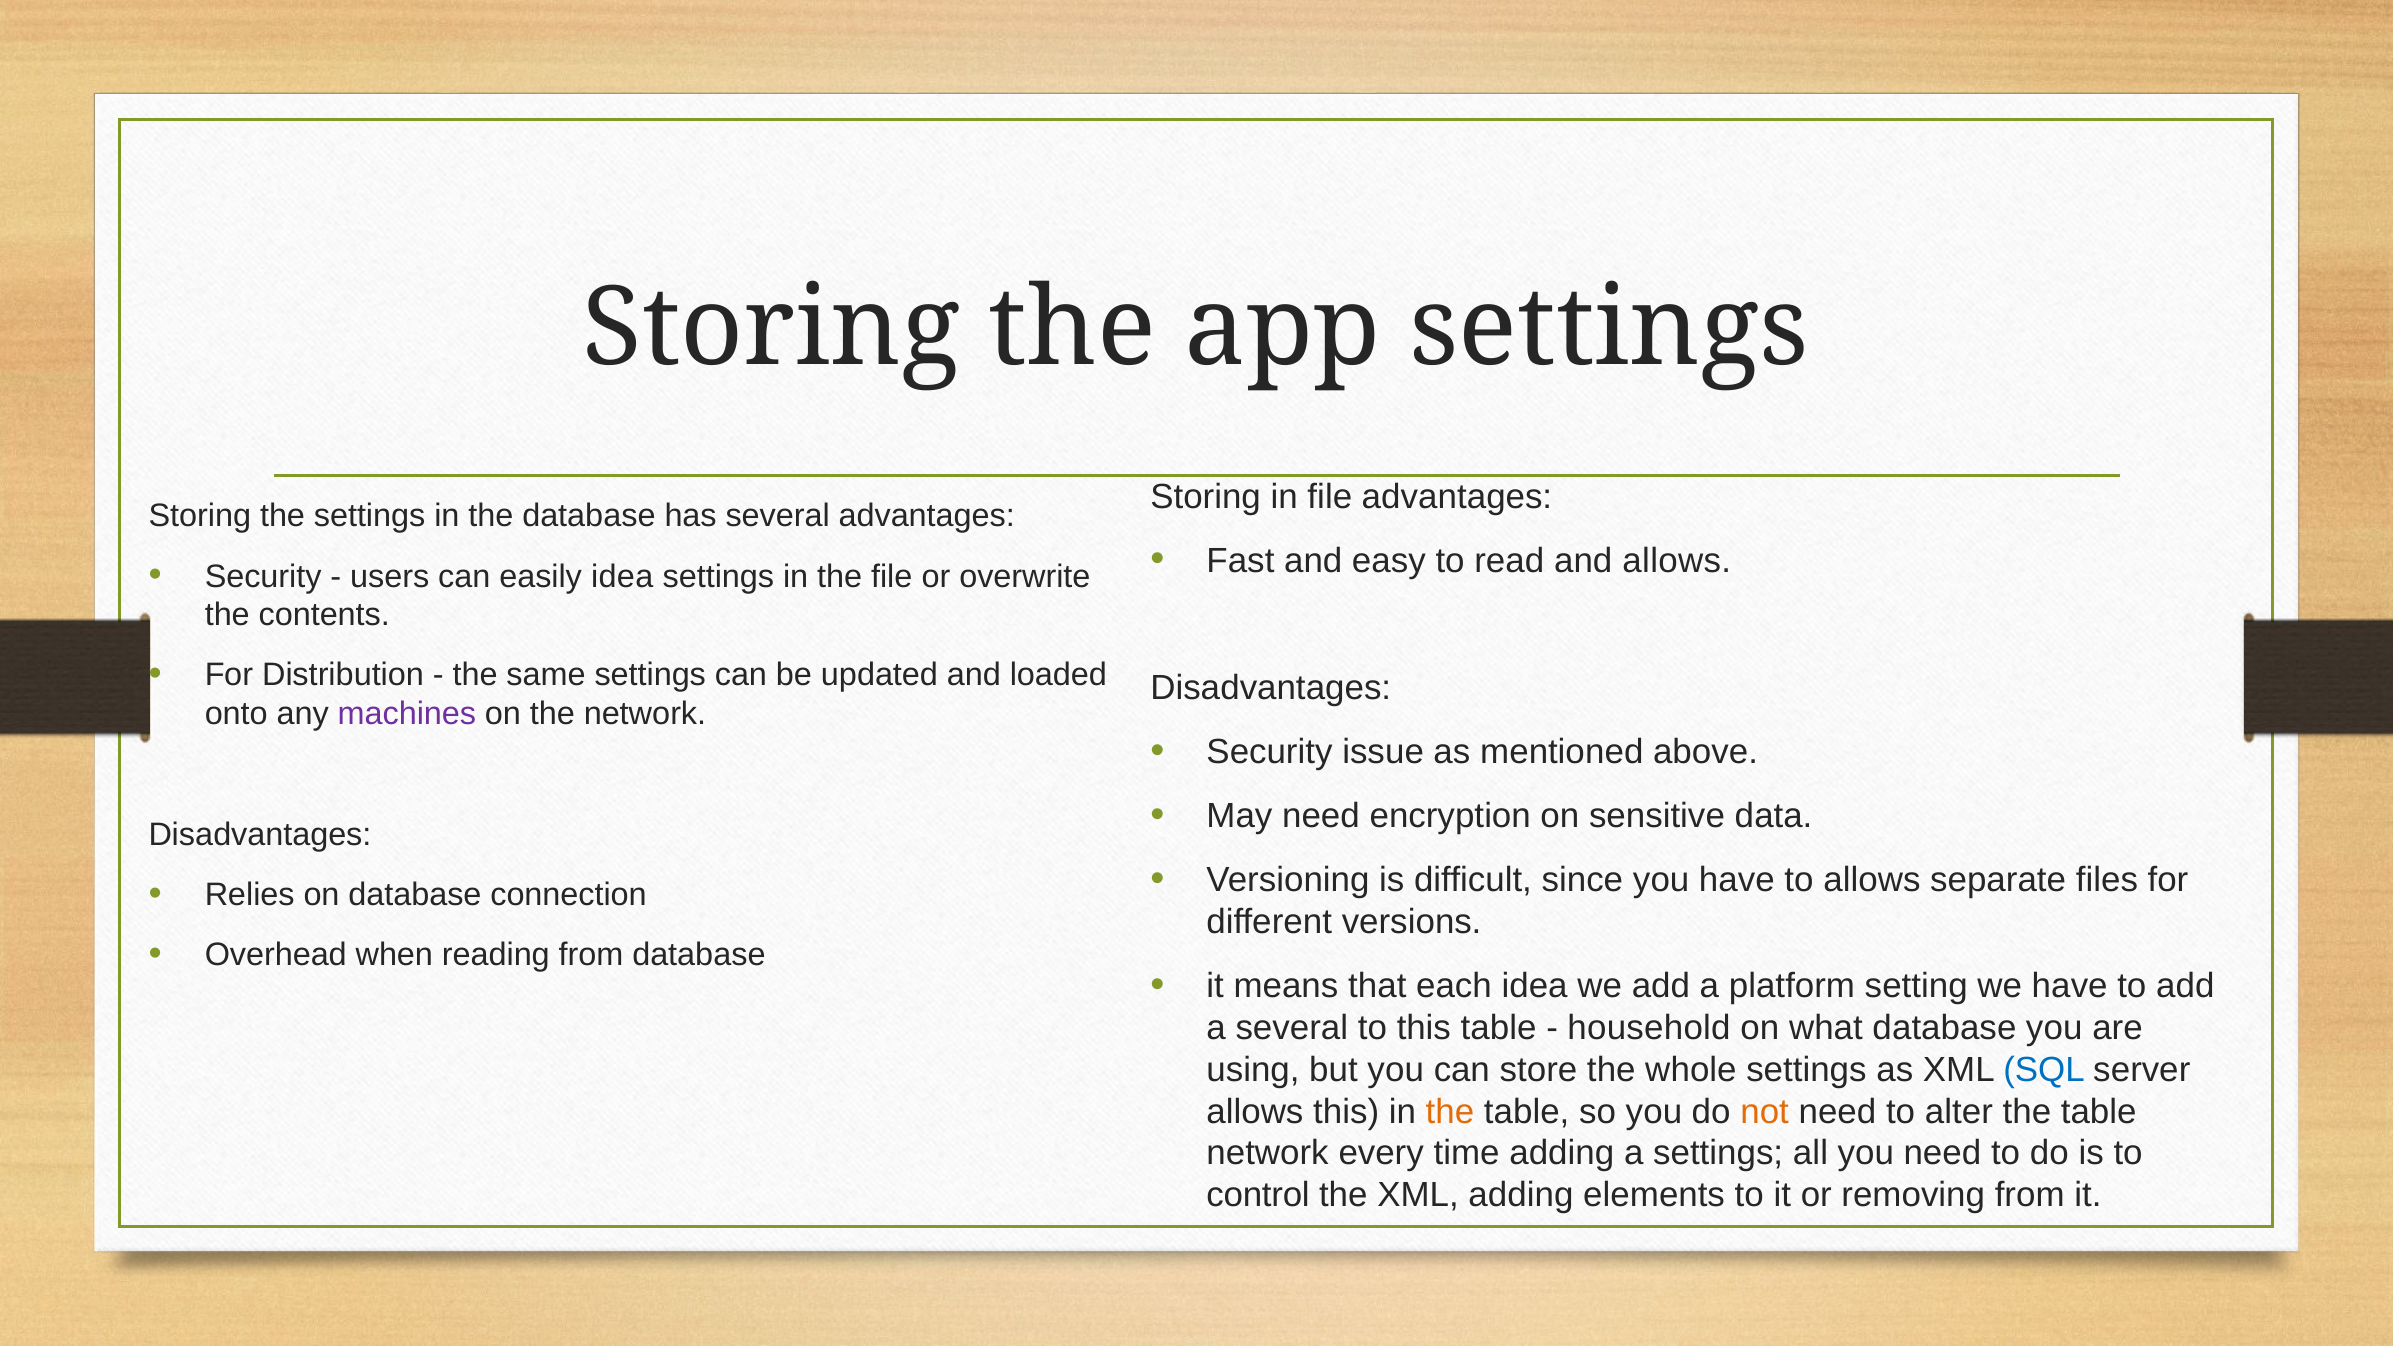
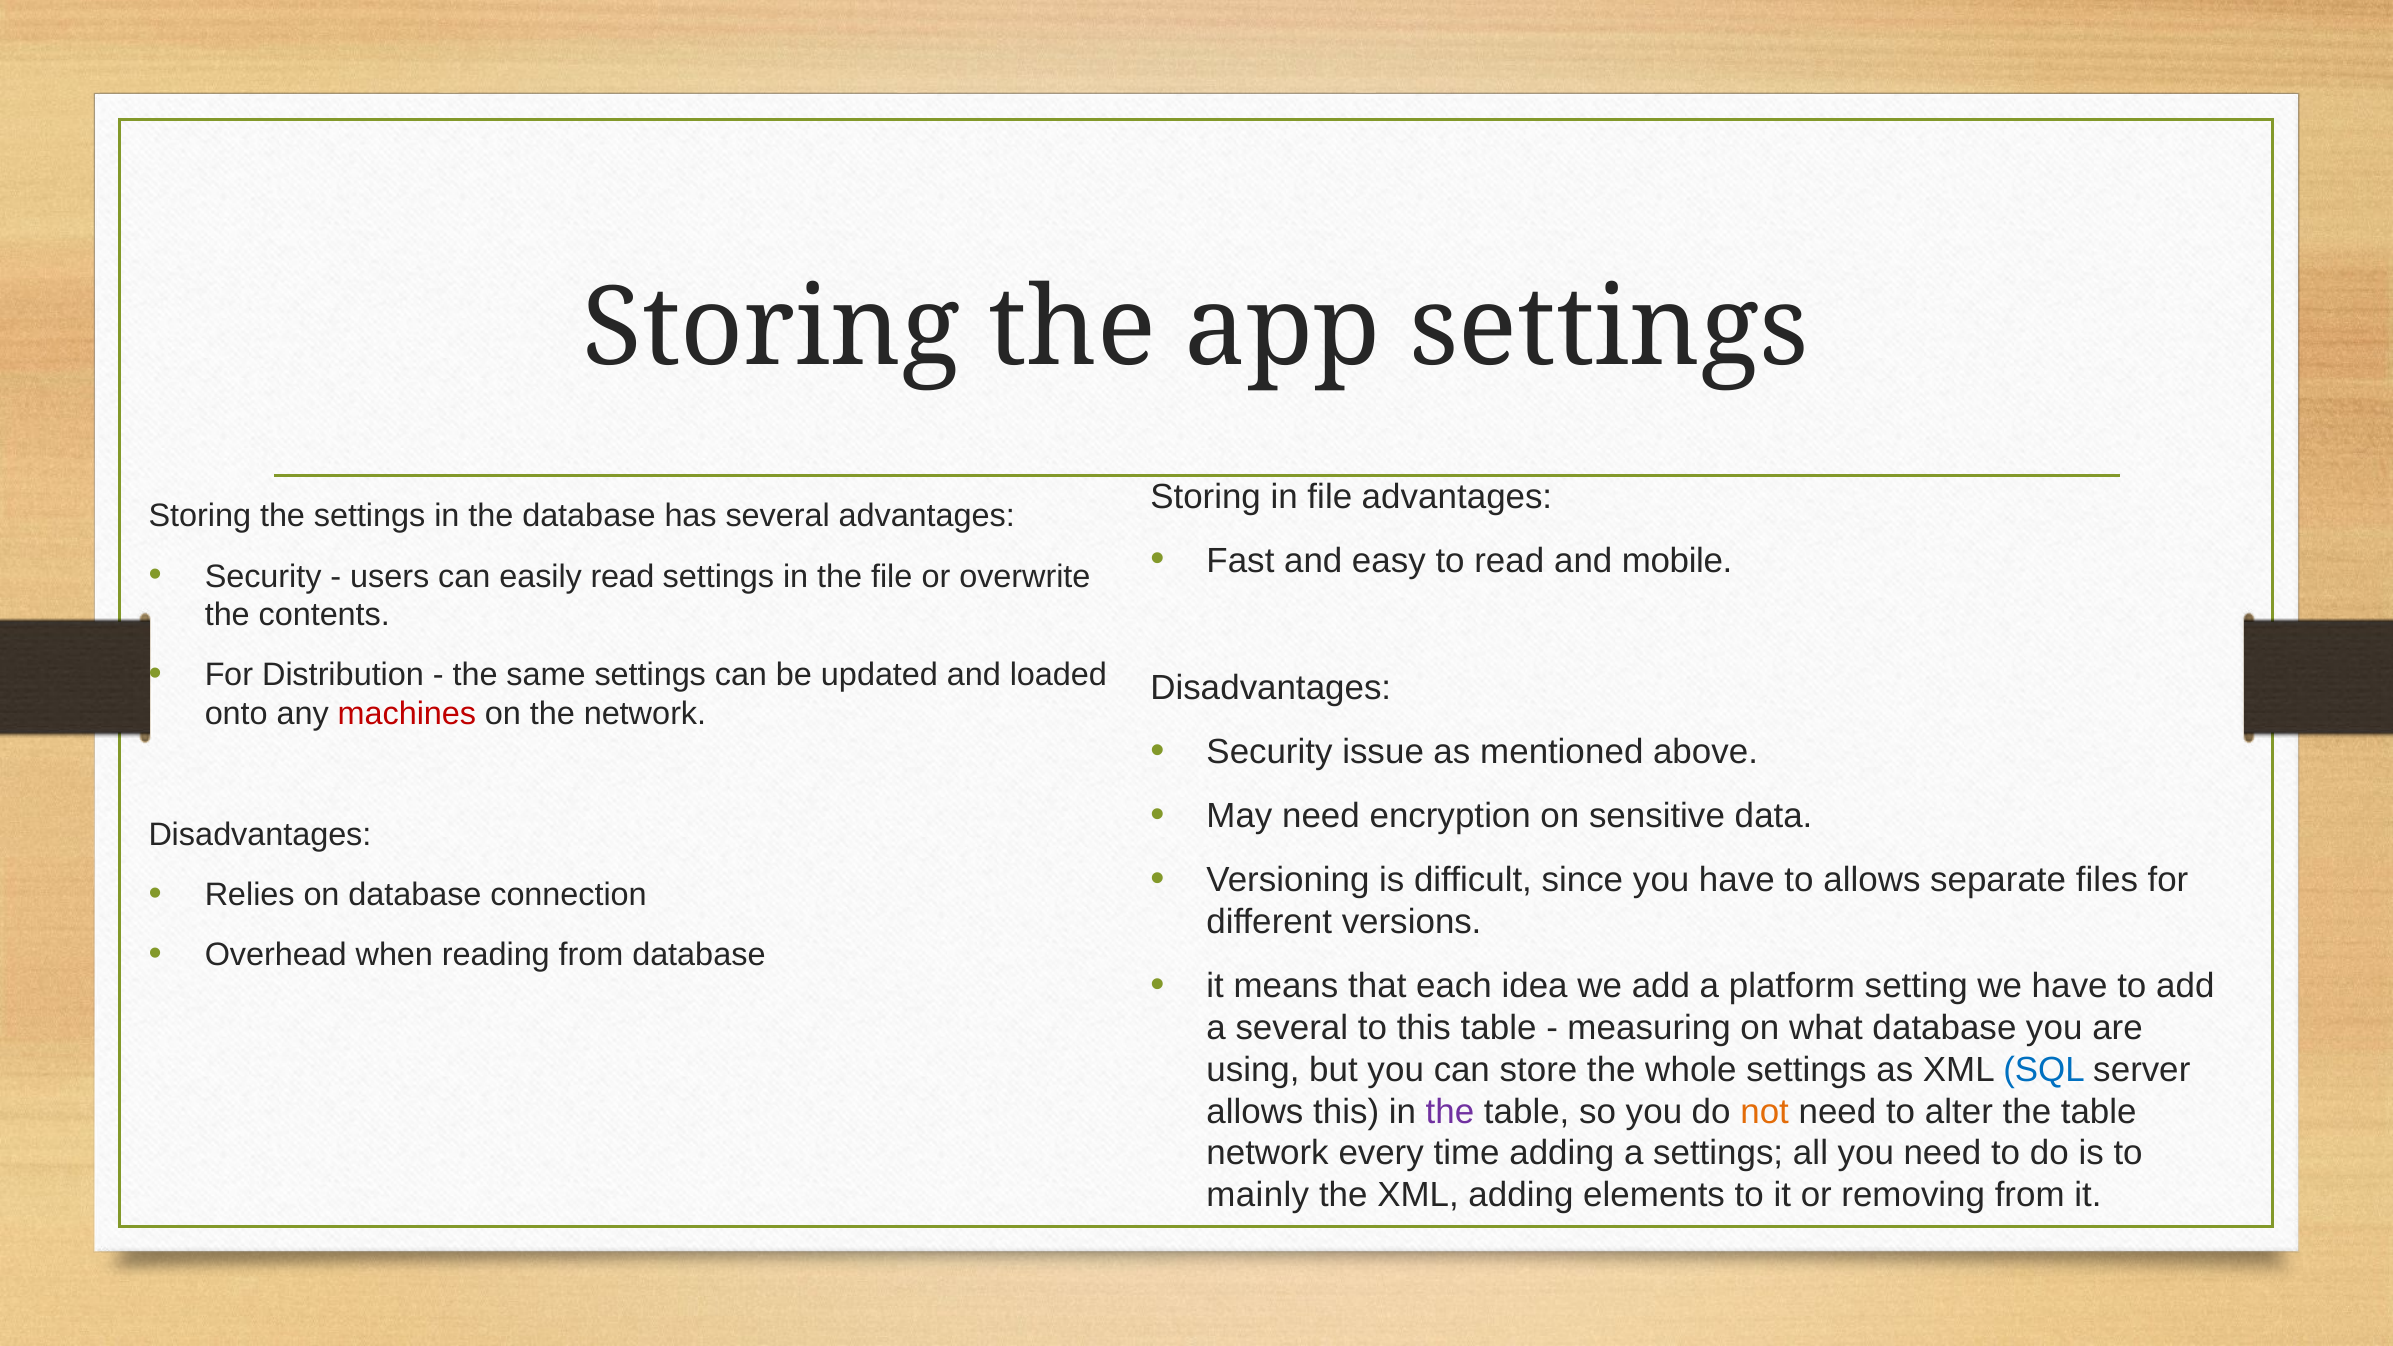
and allows: allows -> mobile (1677, 561)
easily idea: idea -> read (622, 576)
machines colour: purple -> red (407, 714)
household: household -> measuring (1649, 1028)
the colour: orange -> purple (1450, 1112)
control: control -> mainly (1258, 1195)
